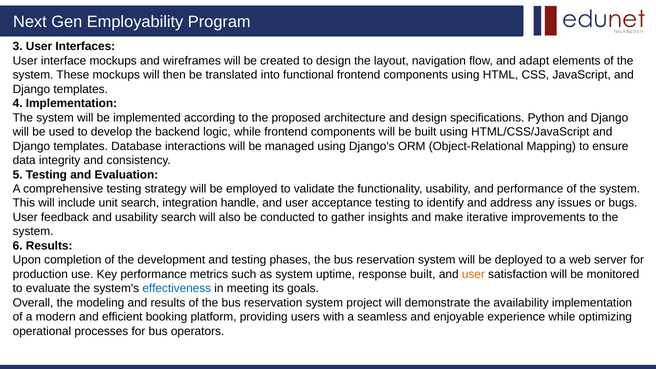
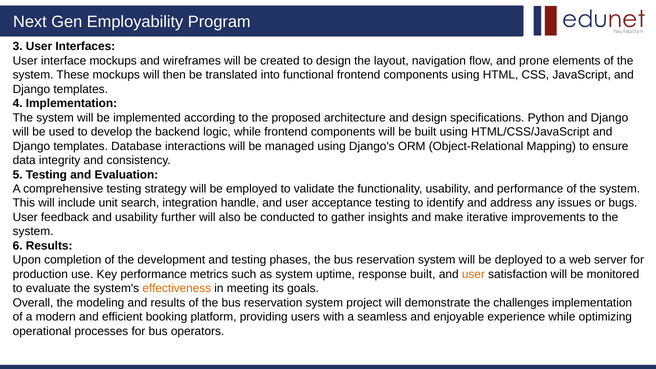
adapt: adapt -> prone (534, 61)
usability search: search -> further (178, 217)
effectiveness colour: blue -> orange (177, 288)
availability: availability -> challenges (521, 303)
